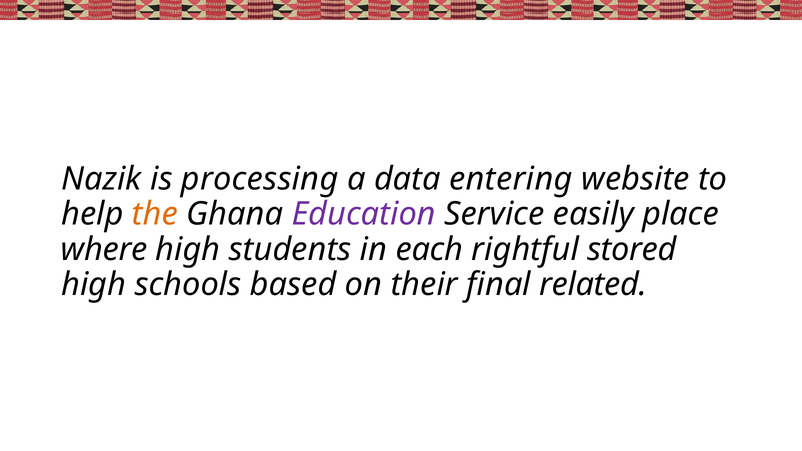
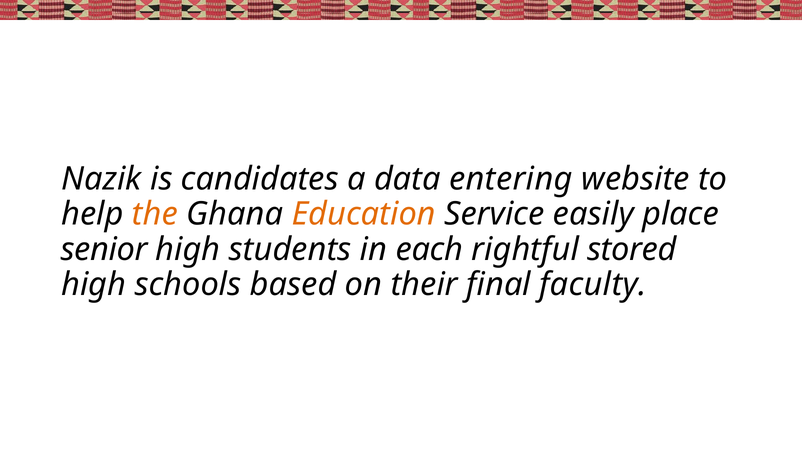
processing: processing -> candidates (260, 179)
Education colour: purple -> orange (364, 214)
where: where -> senior (104, 249)
related: related -> faculty (593, 285)
